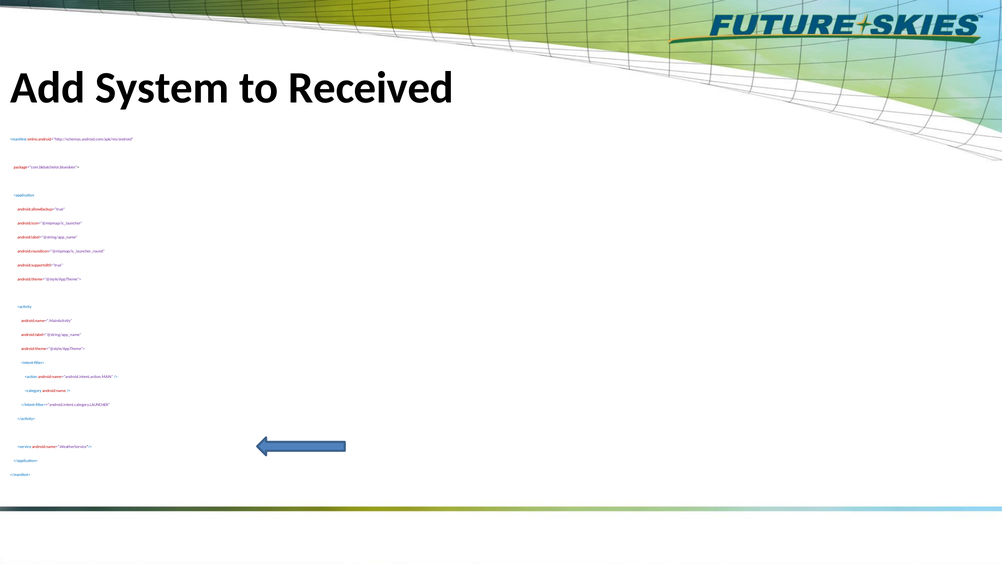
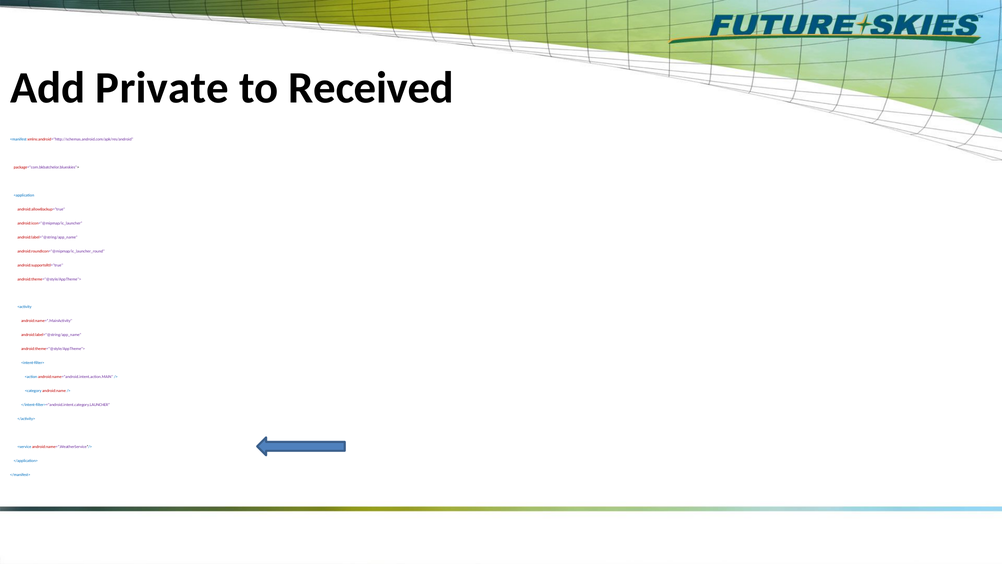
System: System -> Private (162, 88)
